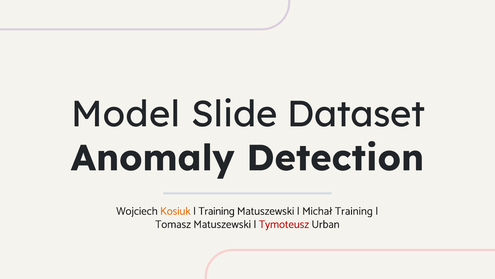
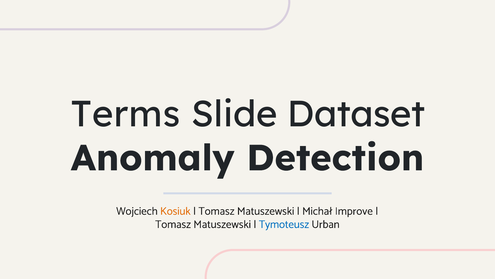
Model: Model -> Terms (126, 114)
Training: Training -> Tomasz (216, 211)
Michał Training: Training -> Improve (354, 211)
Tymoteusz colour: red -> blue (284, 224)
